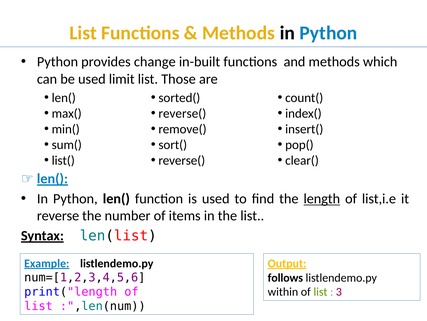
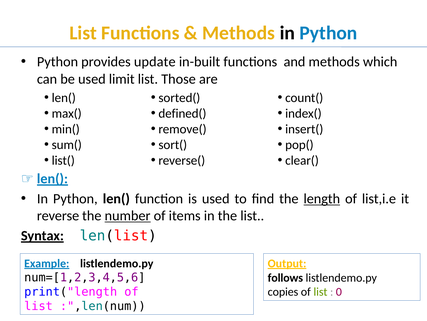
change: change -> update (155, 62)
reverse(: reverse( -> defined( (182, 113)
number underline: none -> present (128, 215)
within: within -> copies (283, 291)
3: 3 -> 0 (339, 291)
